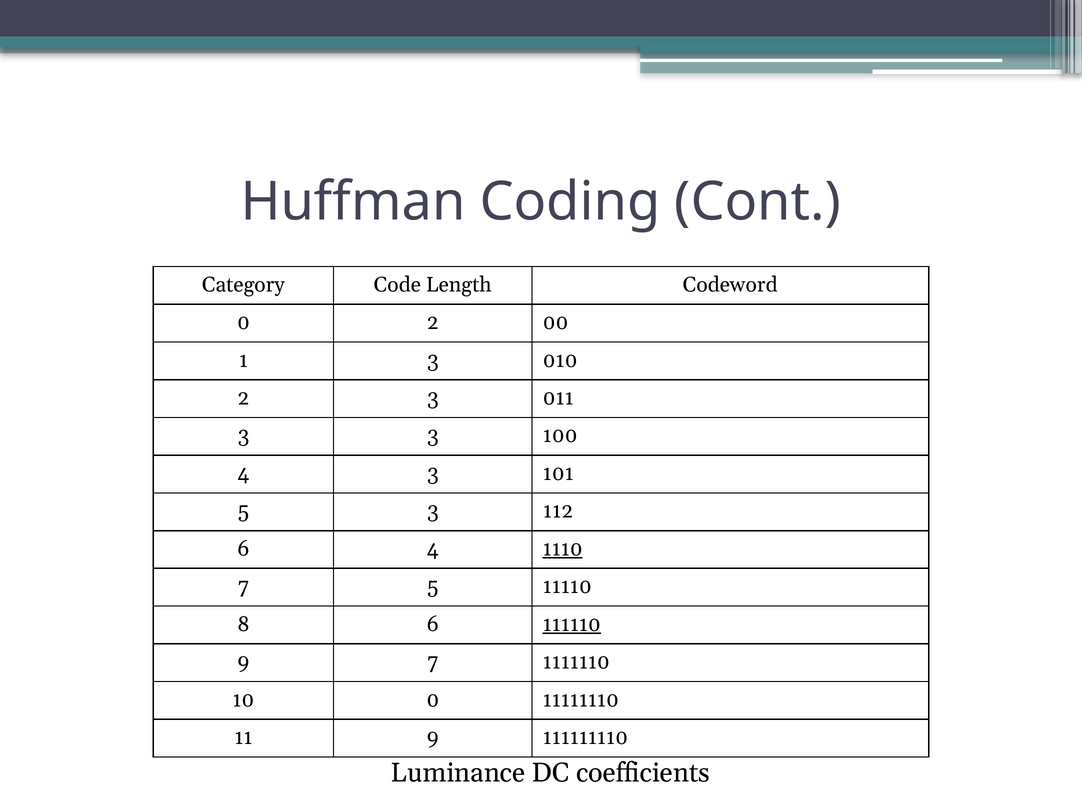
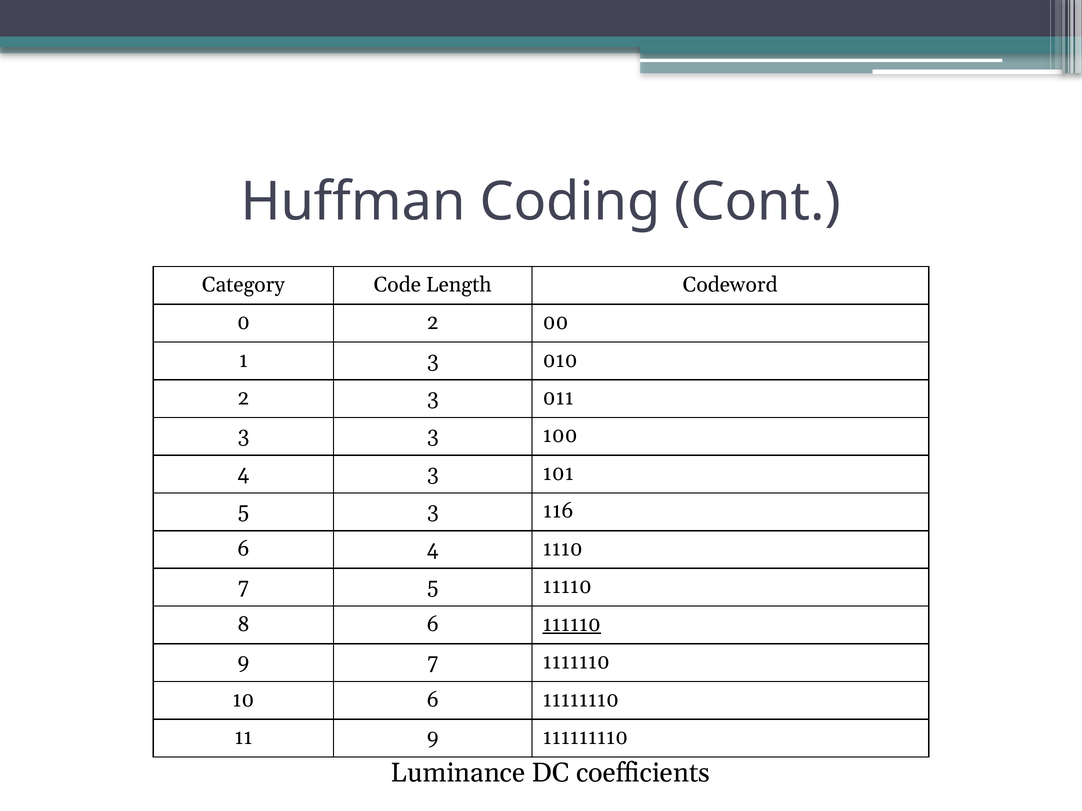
112: 112 -> 116 (558, 511)
1110 underline: present -> none (563, 549)
10 0: 0 -> 6 (433, 700)
